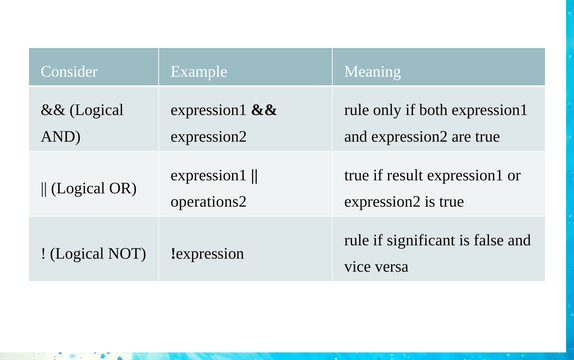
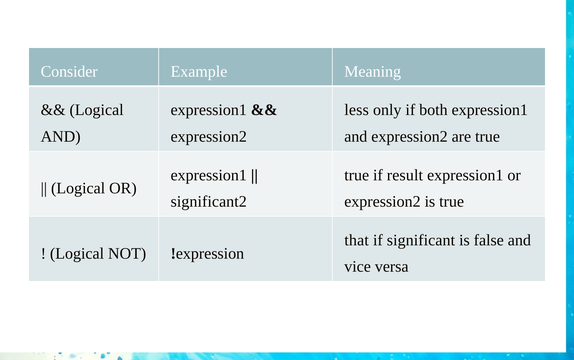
rule: rule -> less (357, 110)
operations2: operations2 -> significant2 (209, 201)
rule: rule -> that (357, 240)
